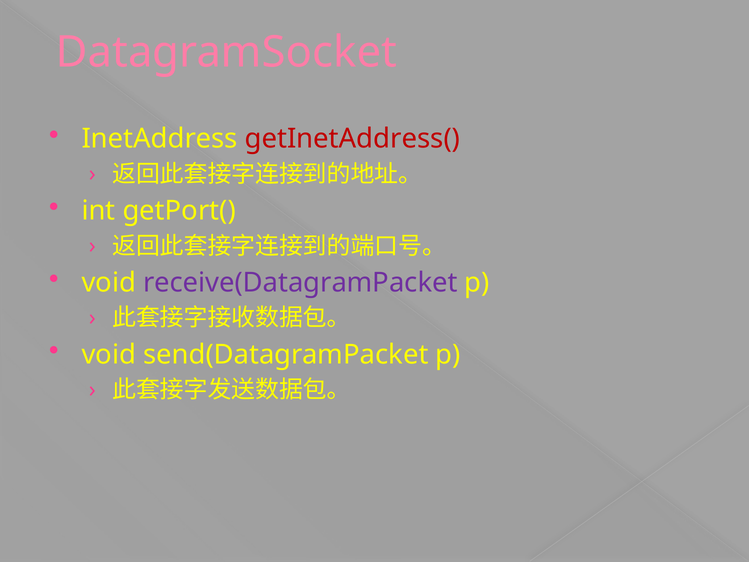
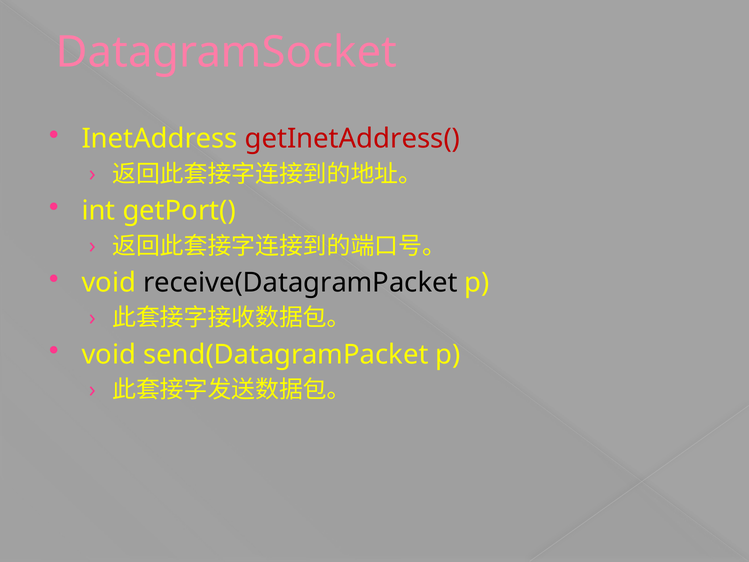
receive(DatagramPacket colour: purple -> black (300, 283)
